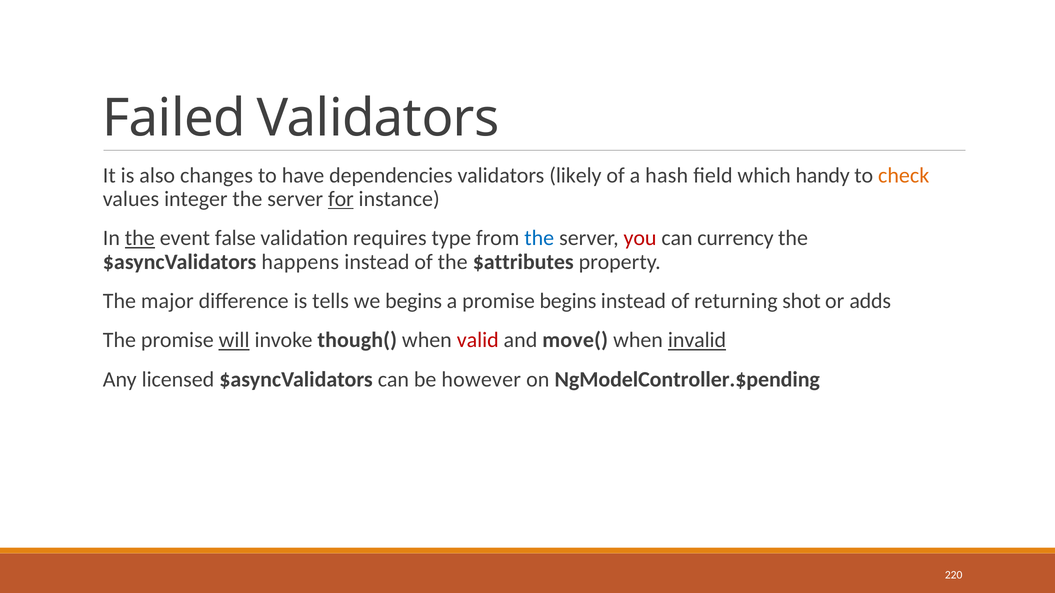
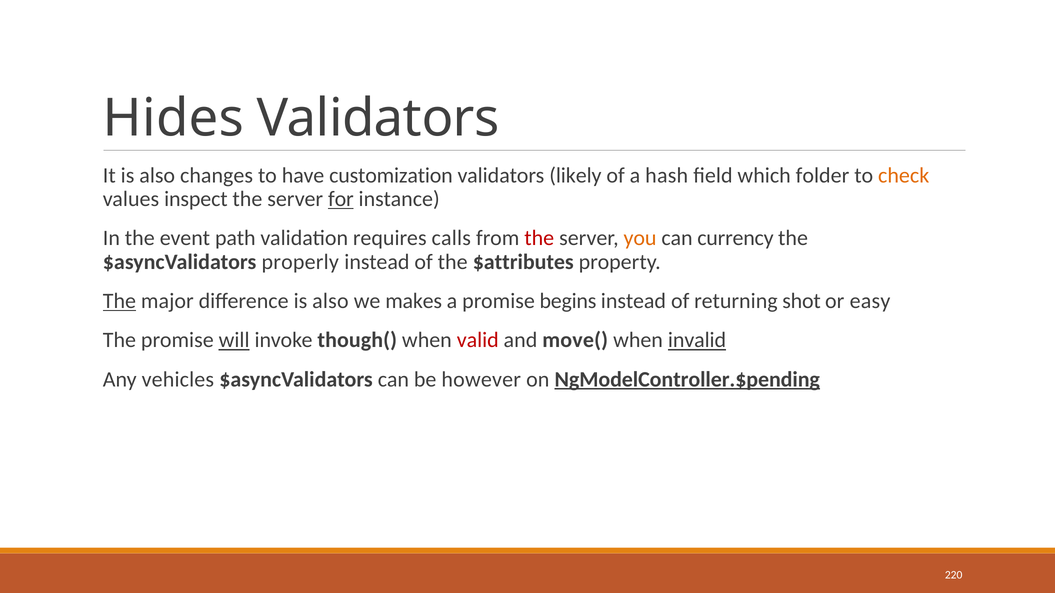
Failed: Failed -> Hides (173, 118)
dependencies: dependencies -> customization (391, 175)
handy: handy -> folder (823, 175)
integer: integer -> inspect (196, 199)
the underline: present -> none (140, 238)
false: false -> path (235, 238)
type: type -> calls (451, 238)
the colour: blue -> red (539, 238)
you colour: red -> orange (640, 238)
happens: happens -> properly (300, 262)
The underline: none -> present (119, 301)
difference is tells: tells -> also (330, 301)
we begins: begins -> makes (414, 301)
adds: adds -> easy (870, 301)
licensed: licensed -> vehicles (178, 380)
NgModelController.$pending underline: none -> present (687, 380)
